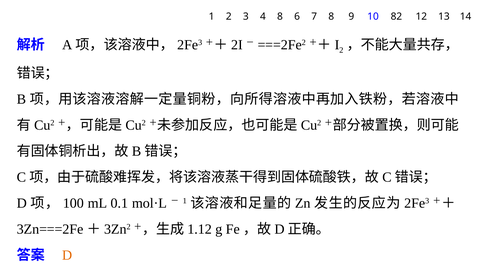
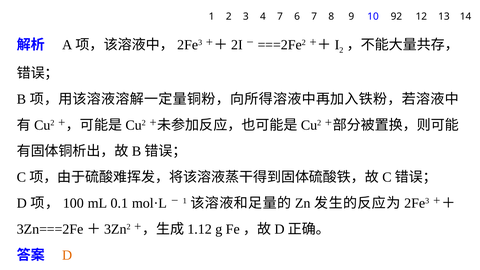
4 8: 8 -> 7 (280, 17)
82: 82 -> 92 (396, 17)
